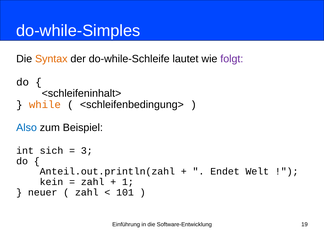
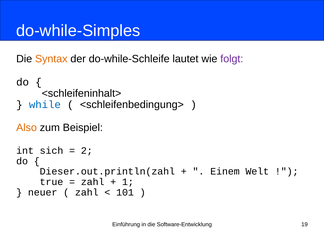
while colour: orange -> blue (45, 105)
Also colour: blue -> orange (27, 128)
3: 3 -> 2 (87, 151)
Anteil.out.println(zahl: Anteil.out.println(zahl -> Dieser.out.println(zahl (107, 171)
Endet: Endet -> Einem (225, 171)
kein: kein -> true (51, 182)
